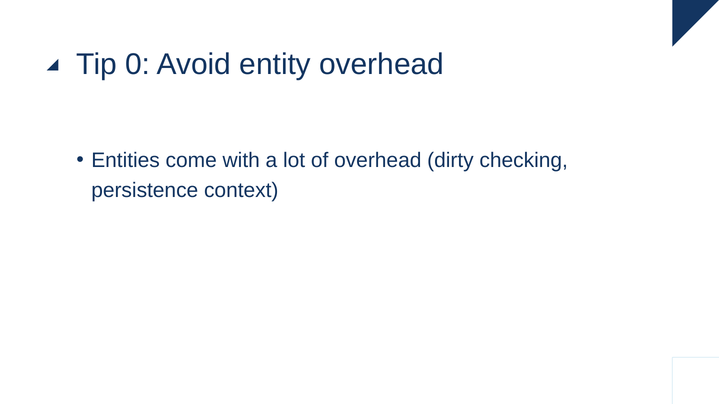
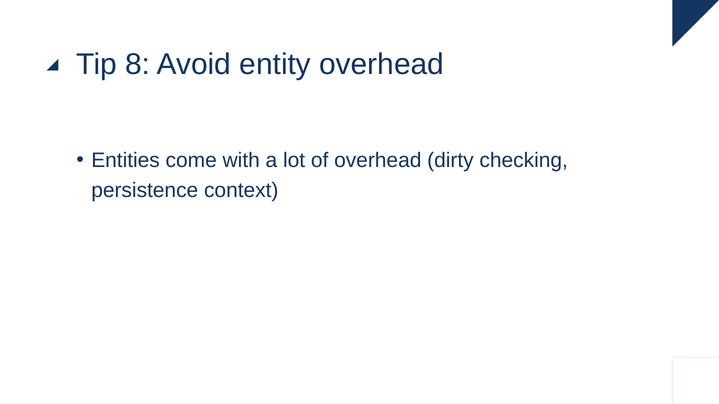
0: 0 -> 8 (138, 64)
